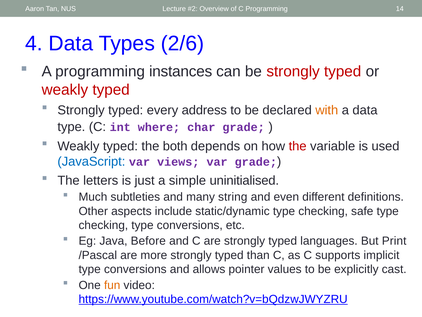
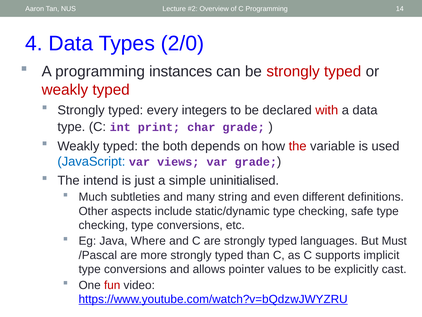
2/6: 2/6 -> 2/0 (182, 43)
address: address -> integers (204, 110)
with colour: orange -> red (327, 110)
where: where -> print (159, 127)
letters: letters -> intend (101, 180)
Before: Before -> Where (148, 241)
Print: Print -> Must (394, 241)
fun colour: orange -> red (112, 285)
